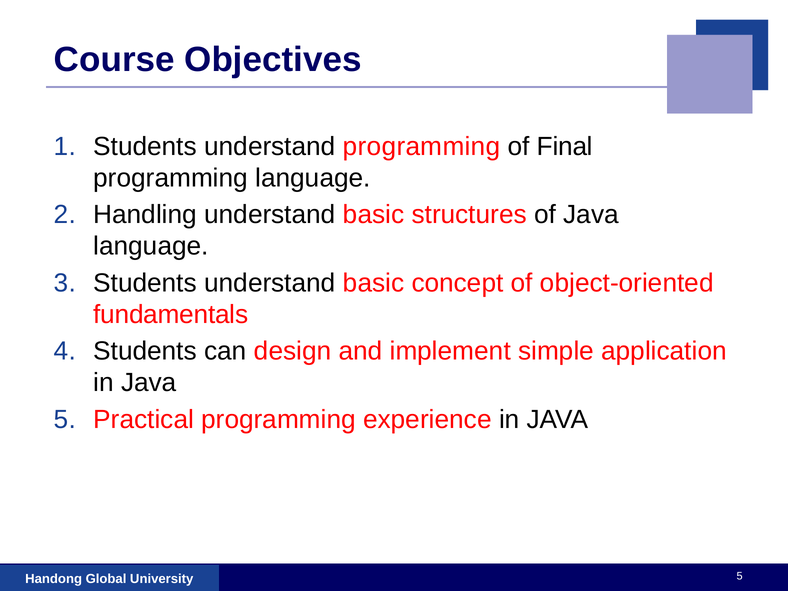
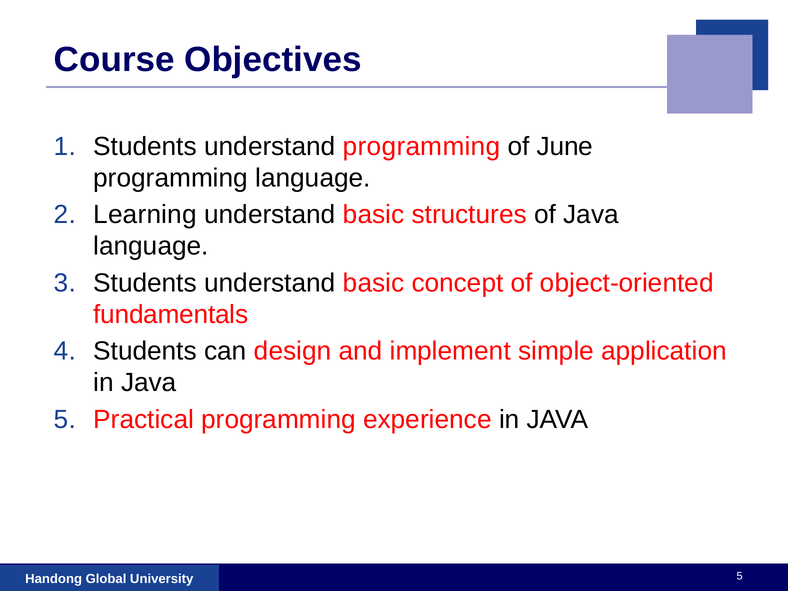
Final: Final -> June (565, 146)
Handling: Handling -> Learning (145, 215)
